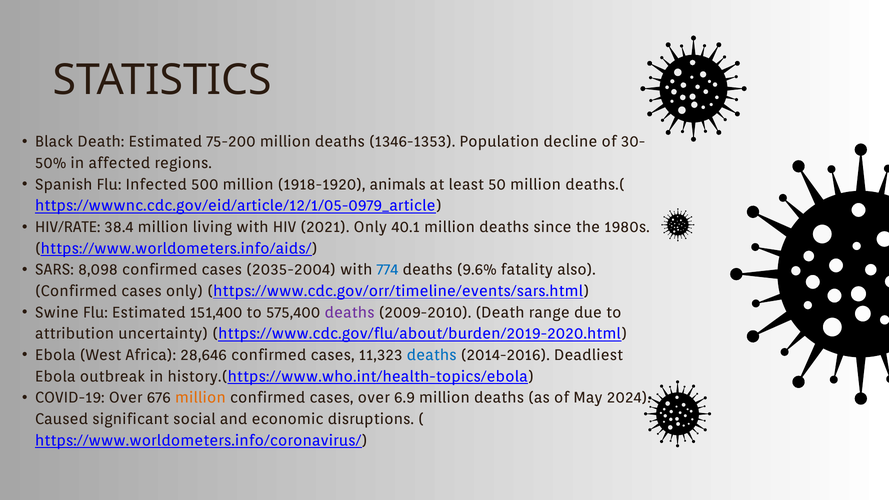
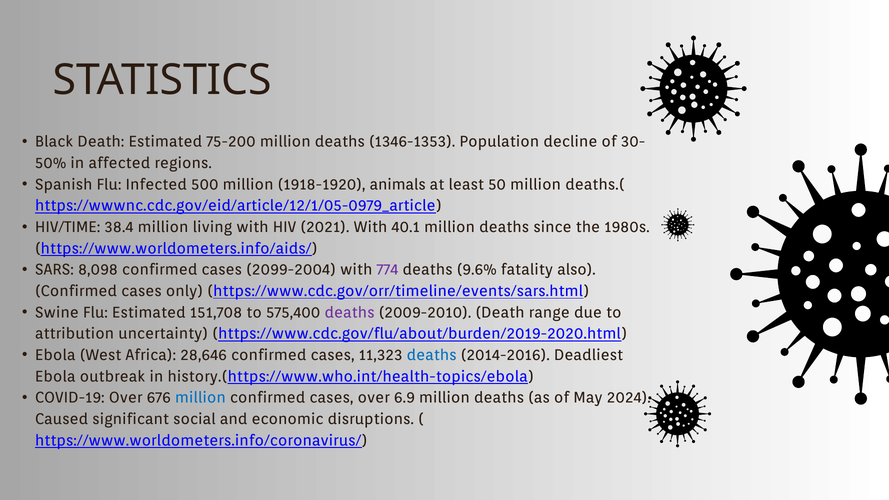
HIV/RATE: HIV/RATE -> HIV/TIME (68, 227)
2021 Only: Only -> With (370, 227)
2035-2004: 2035-2004 -> 2099-2004 (291, 270)
774 colour: blue -> purple (387, 270)
151,400: 151,400 -> 151,708 (216, 313)
million colour: orange -> blue (200, 398)
